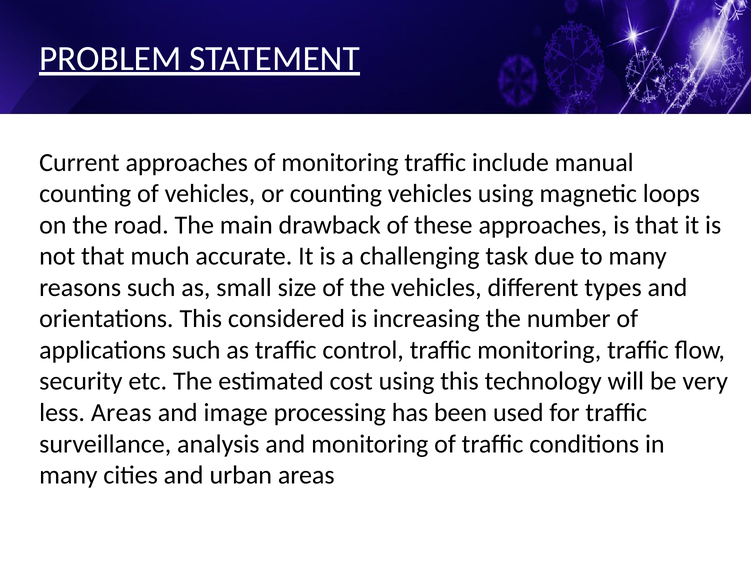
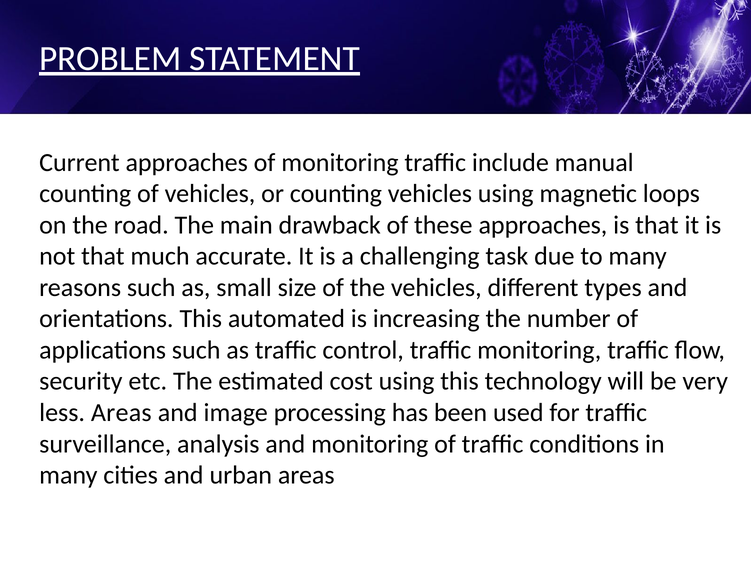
considered: considered -> automated (286, 319)
